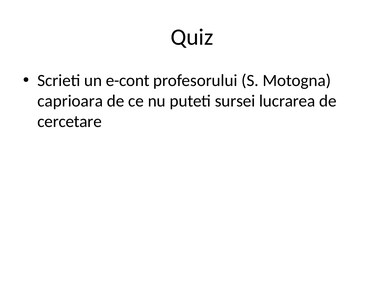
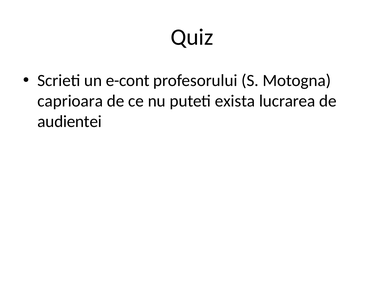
sursei: sursei -> exista (235, 101)
cercetare: cercetare -> audientei (70, 122)
